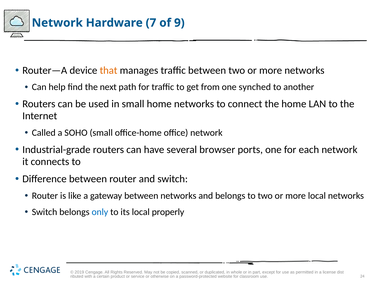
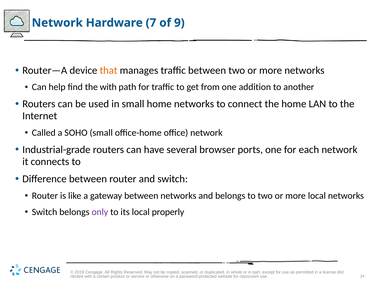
the next: next -> with (108, 87)
synched: synched -> addition (255, 87)
only colour: blue -> purple (100, 212)
